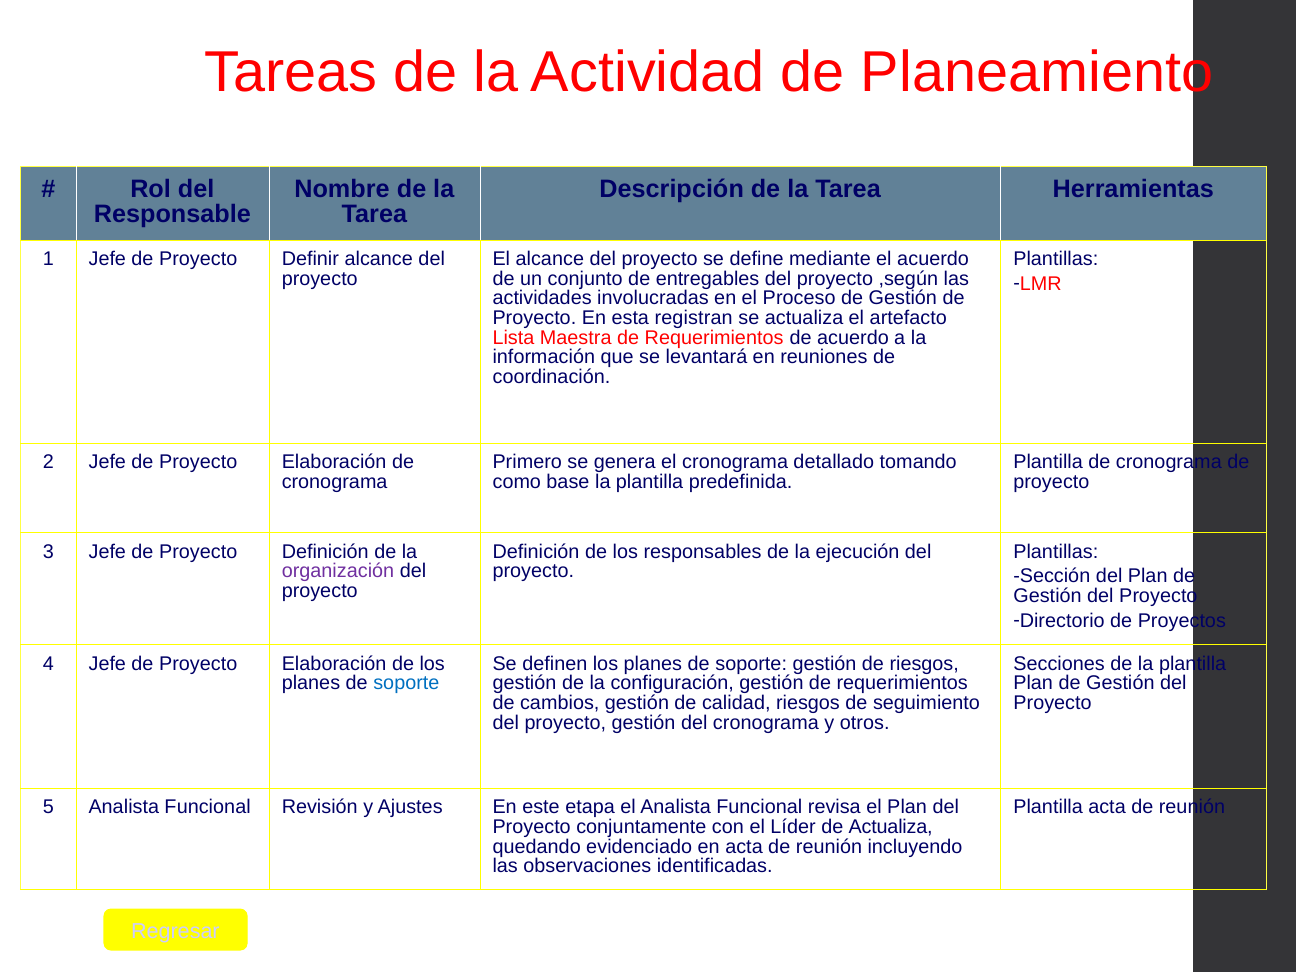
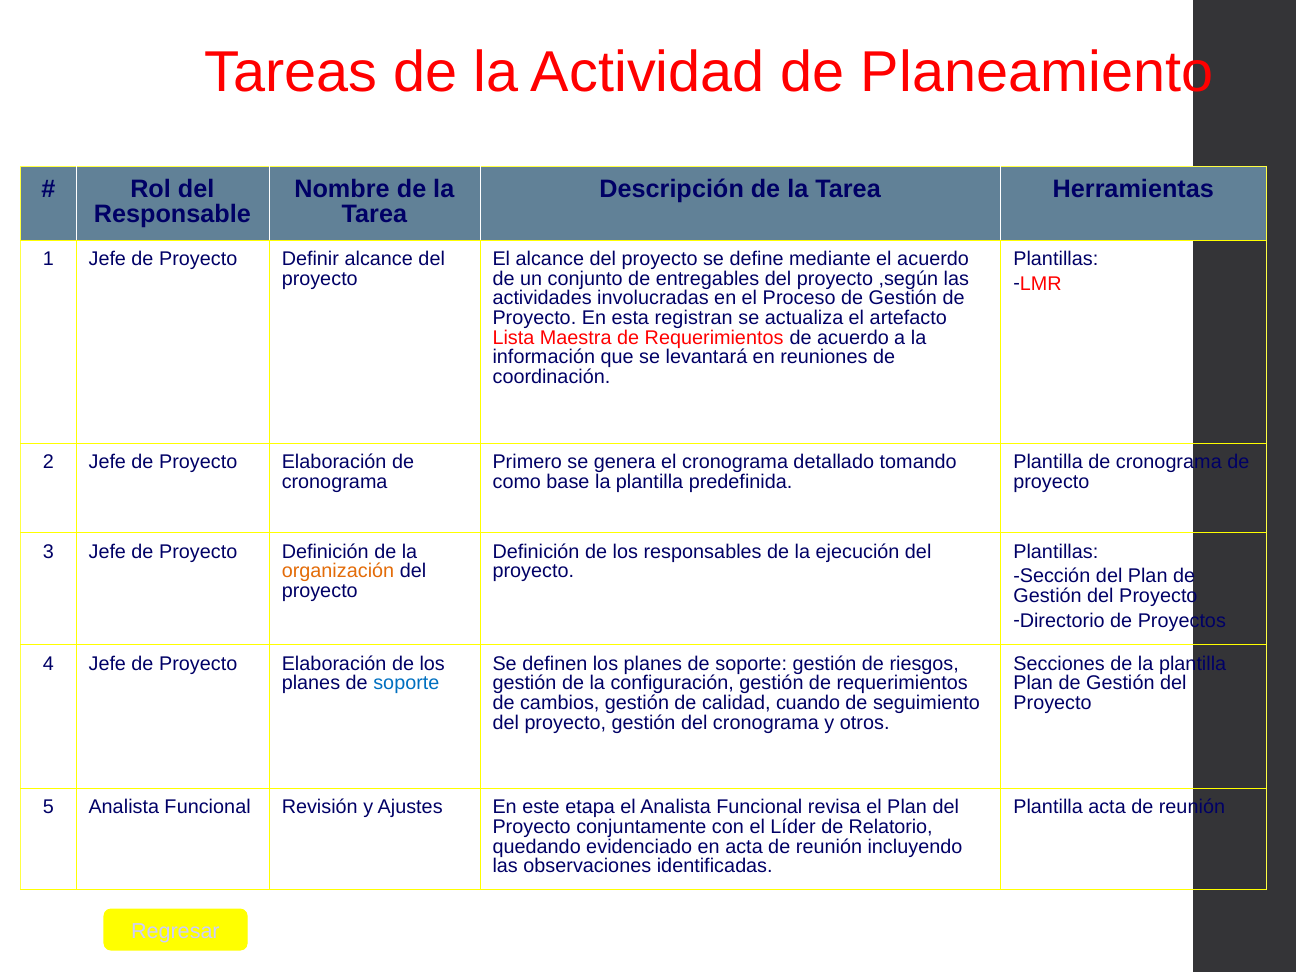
organización colour: purple -> orange (338, 571)
calidad riesgos: riesgos -> cuando (808, 703)
de Actualiza: Actualiza -> Relatorio (891, 827)
